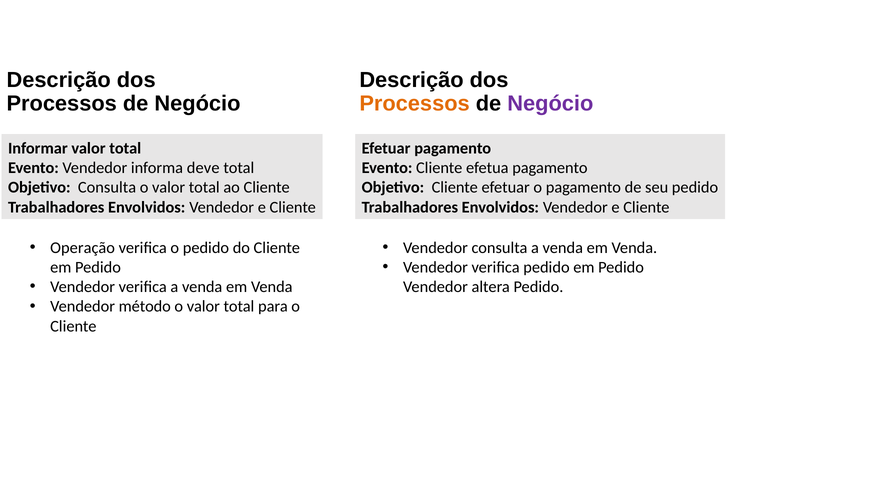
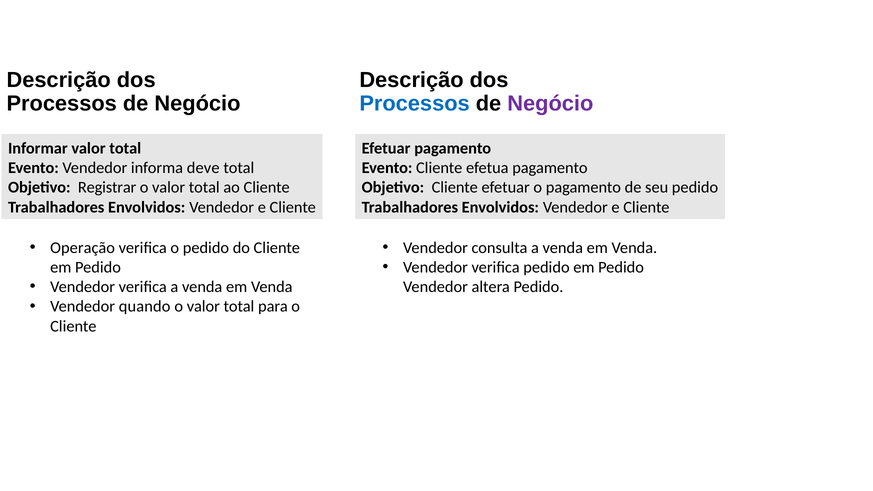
Processos colour: orange -> blue (415, 104)
Objetivo Consulta: Consulta -> Registrar (107, 188)
método: método -> quando (145, 307)
